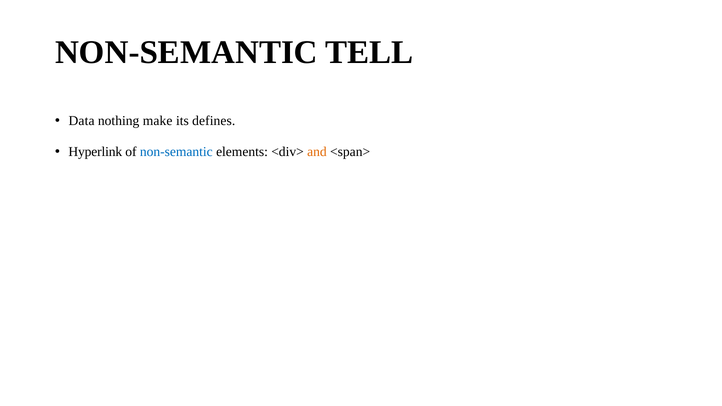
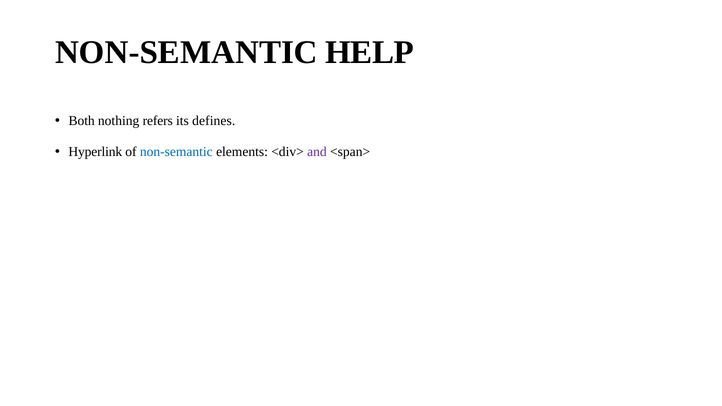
TELL: TELL -> HELP (370, 53)
Data: Data -> Both (82, 121)
make: make -> refers (158, 121)
and colour: orange -> purple (317, 152)
